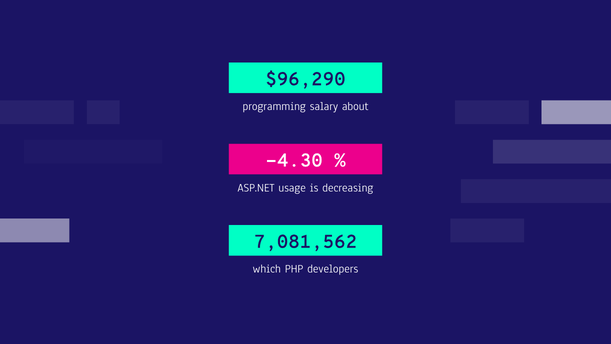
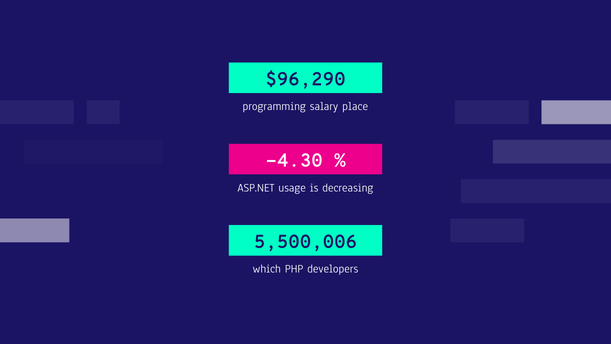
about: about -> place (355, 106)
7,081,562: 7,081,562 -> 5,500,006 (305, 241)
